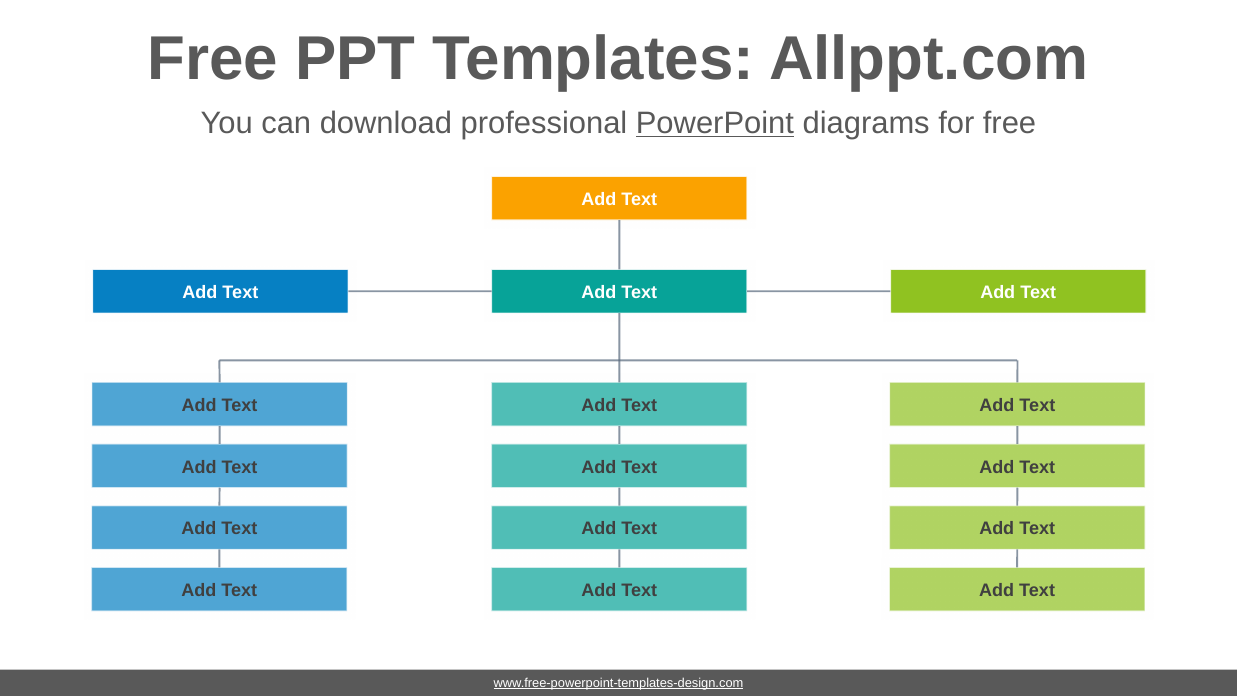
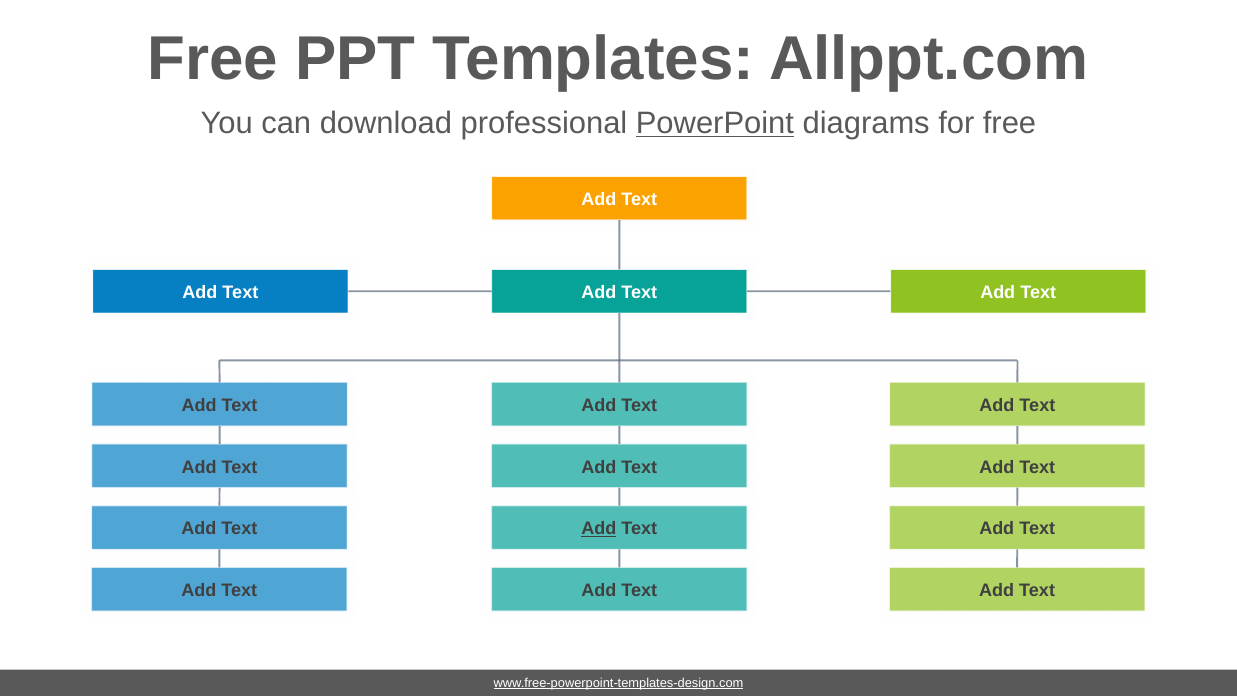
Add underline: none -> present (599, 529)
